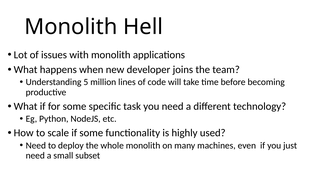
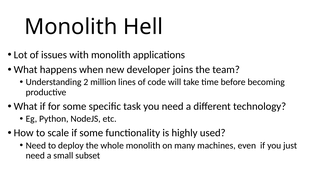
5: 5 -> 2 (86, 82)
